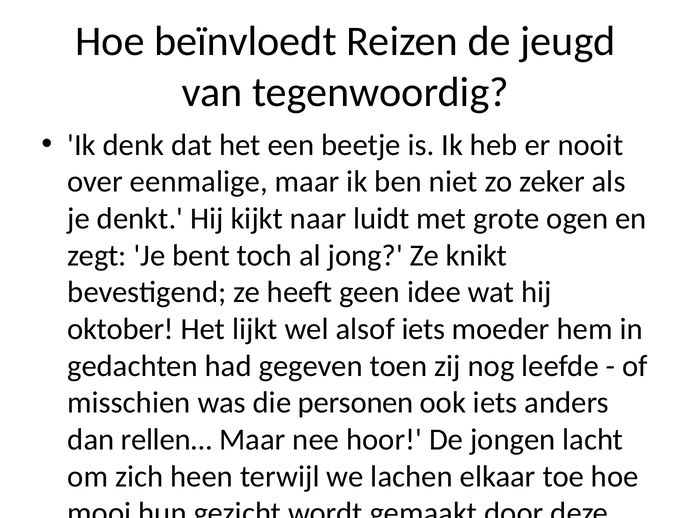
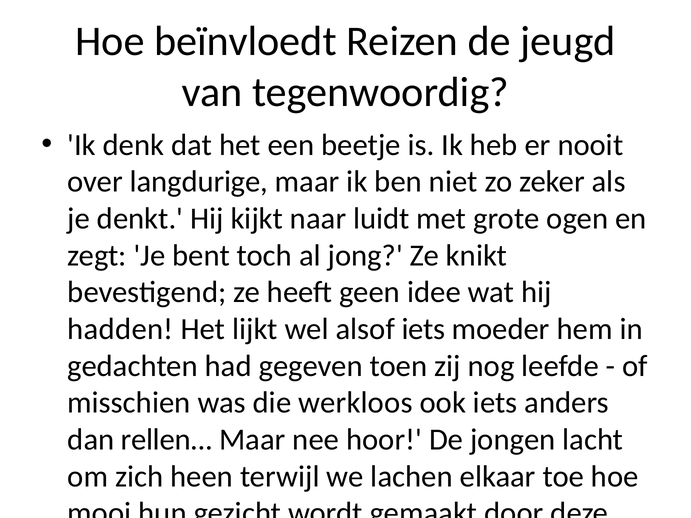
eenmalige: eenmalige -> langdurige (199, 182)
oktober: oktober -> hadden (120, 329)
personen: personen -> werkloos (355, 403)
